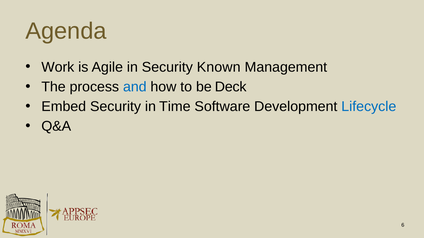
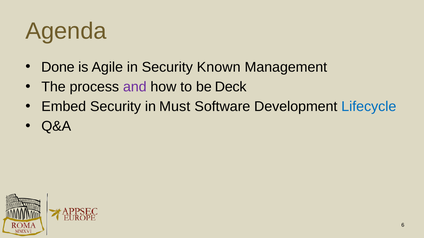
Work: Work -> Done (58, 67)
and colour: blue -> purple (135, 87)
Time: Time -> Must (175, 107)
